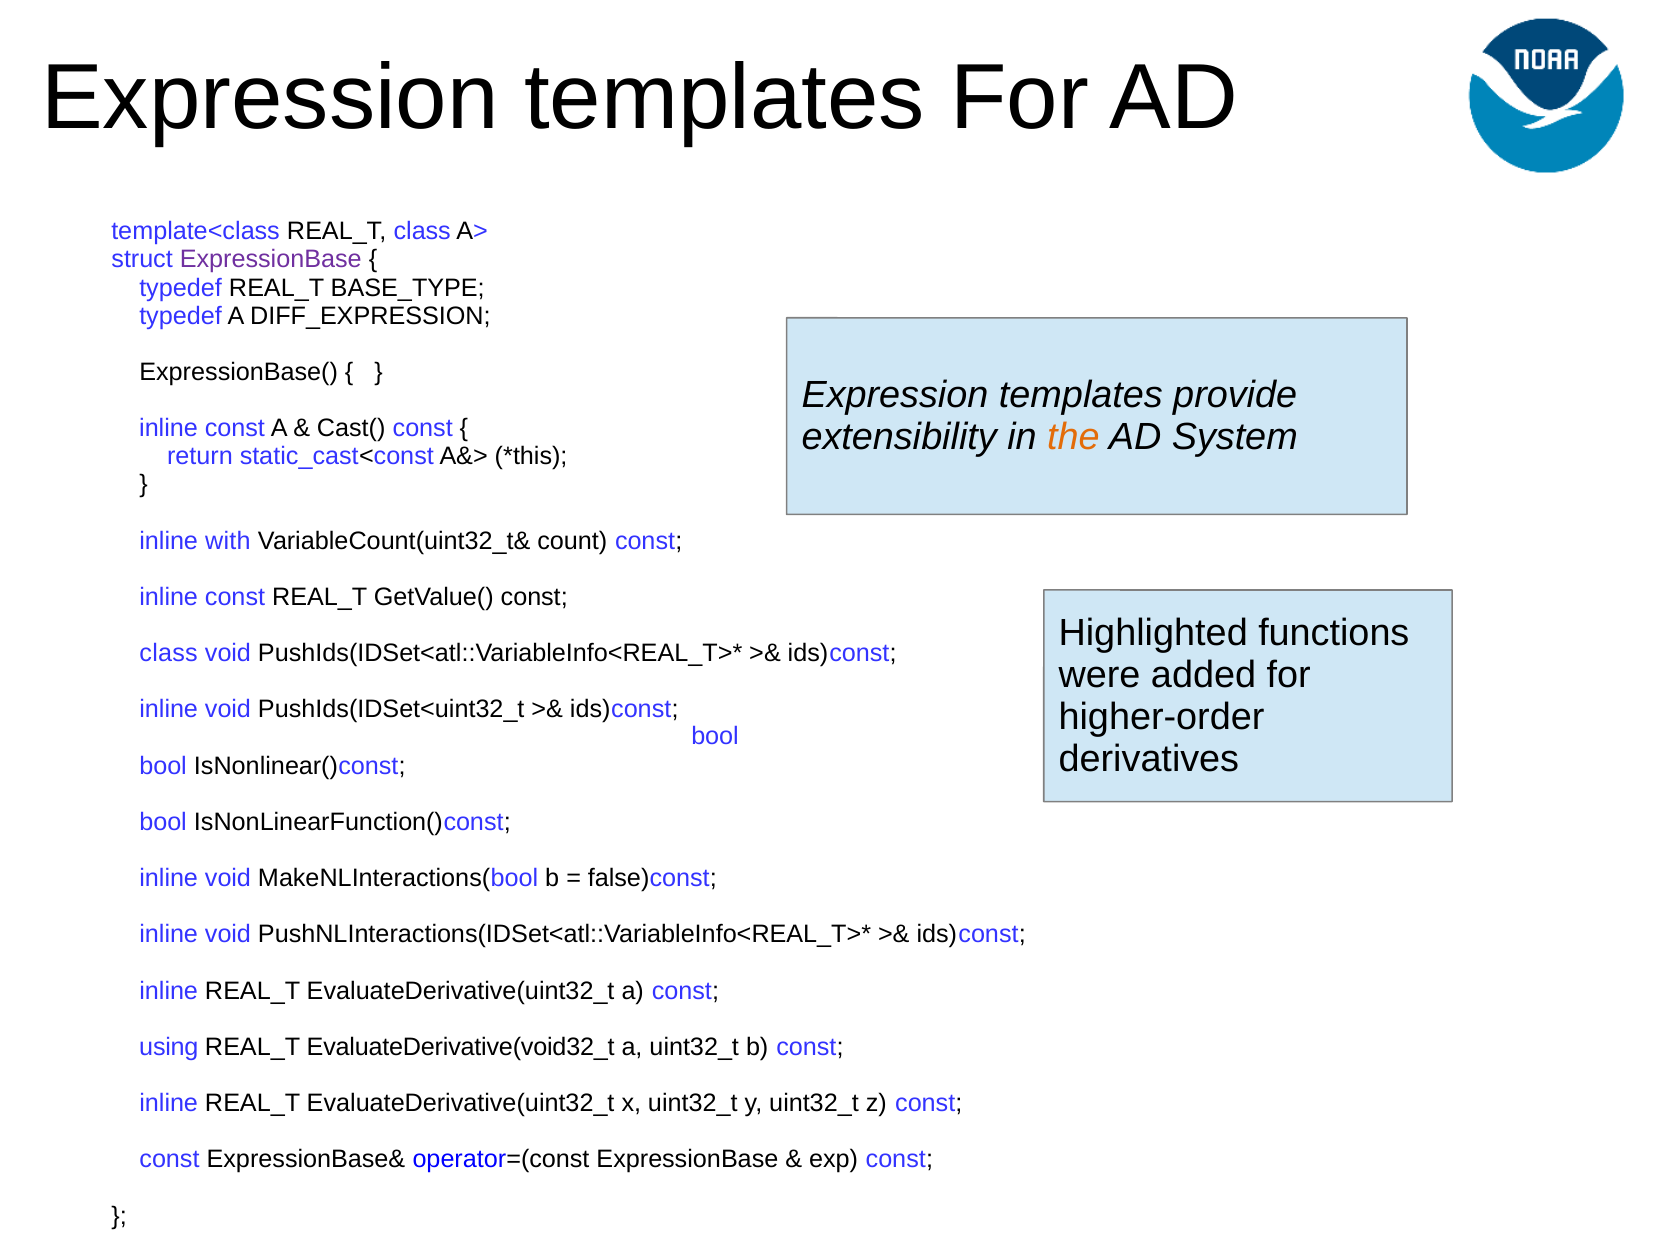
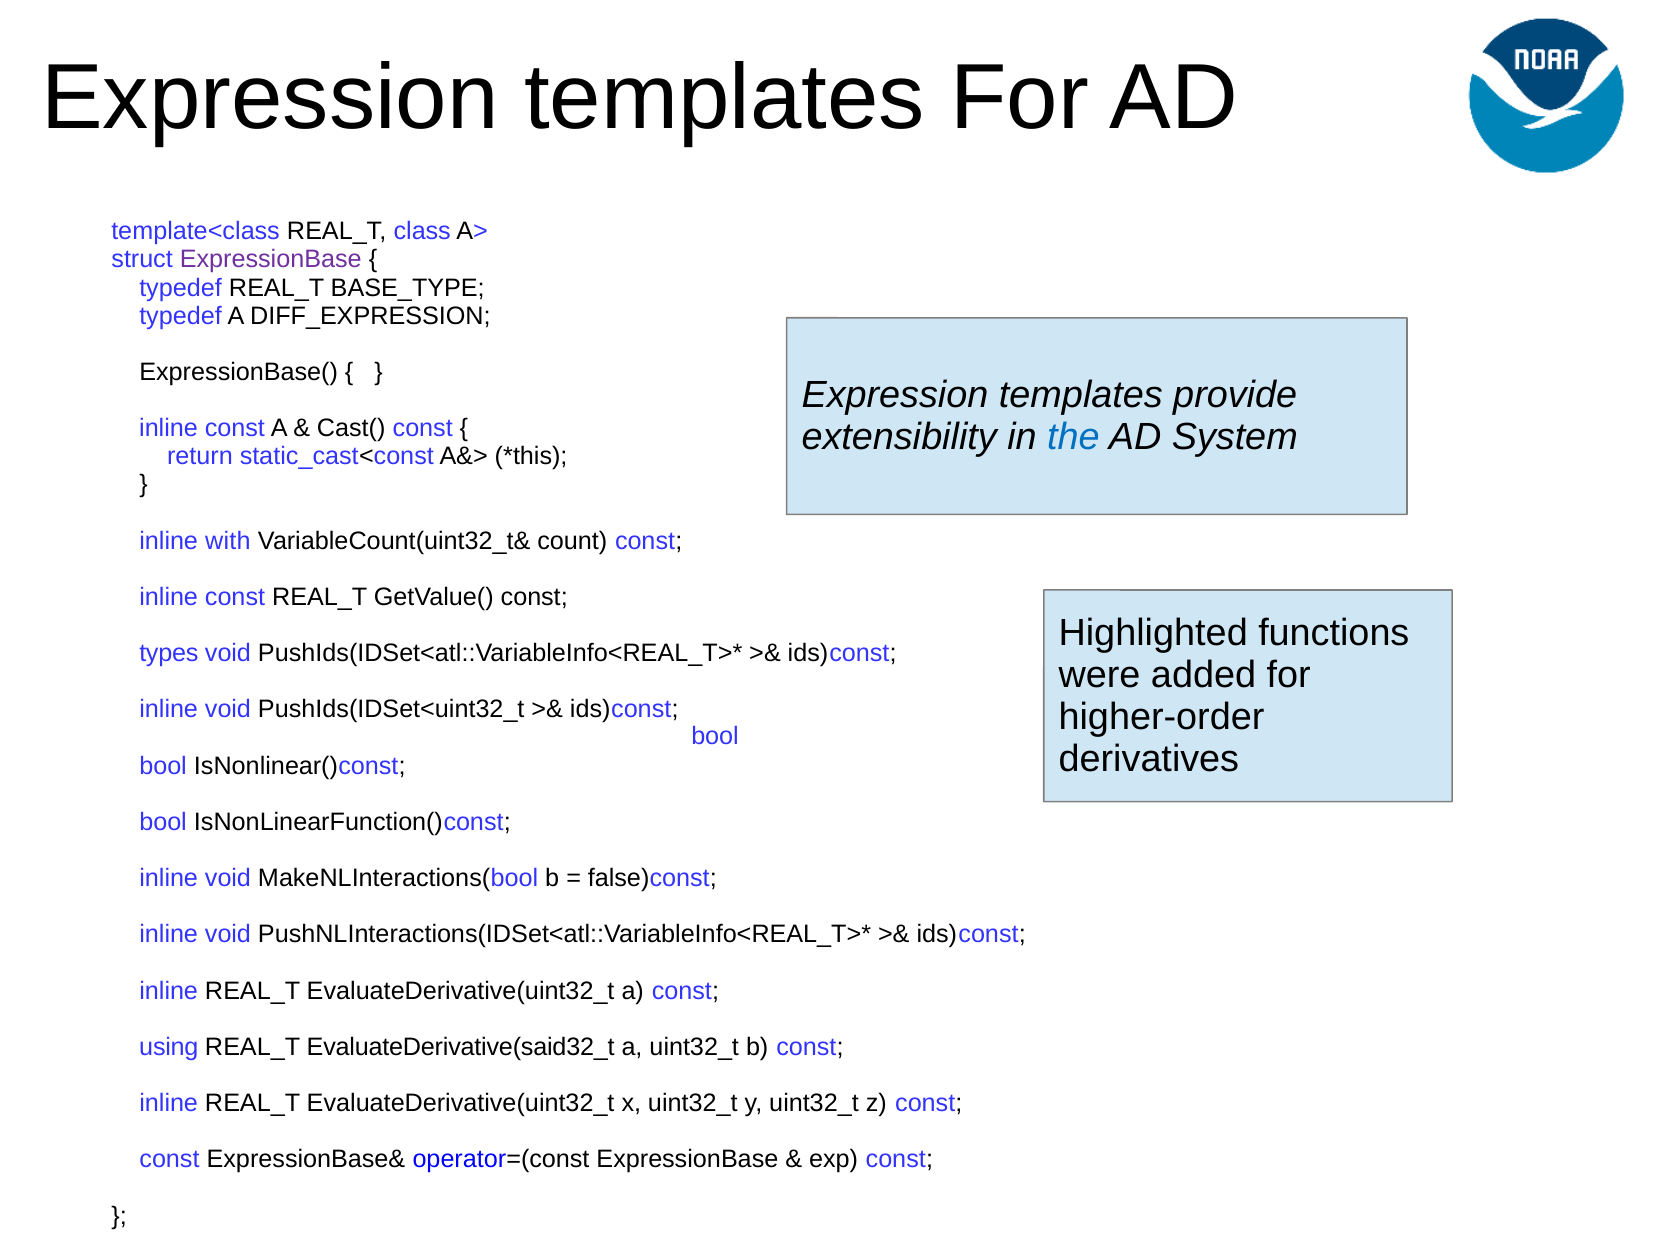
the colour: orange -> blue (1073, 437)
class: class -> types (169, 653)
EvaluateDerivative(void32_t: EvaluateDerivative(void32_t -> EvaluateDerivative(said32_t (461, 1047)
